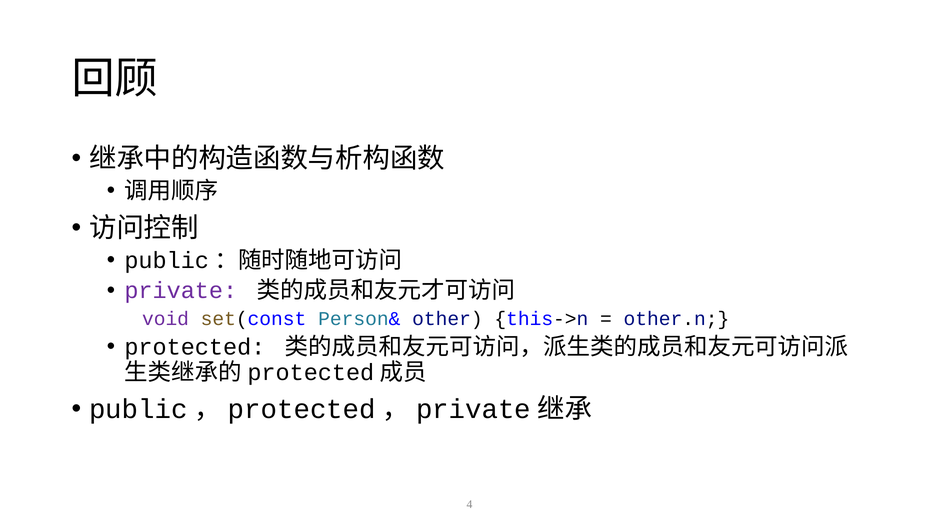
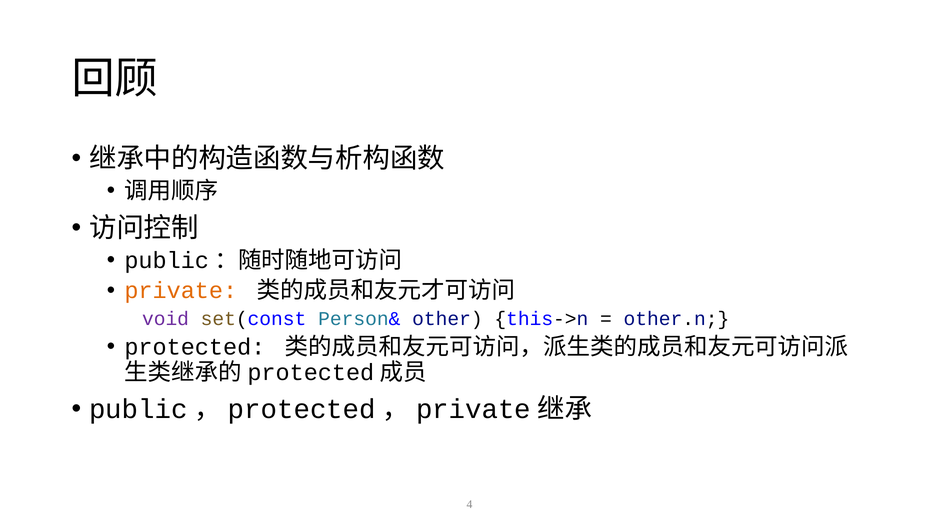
private colour: purple -> orange (181, 291)
